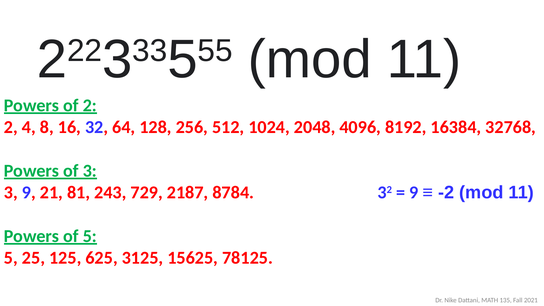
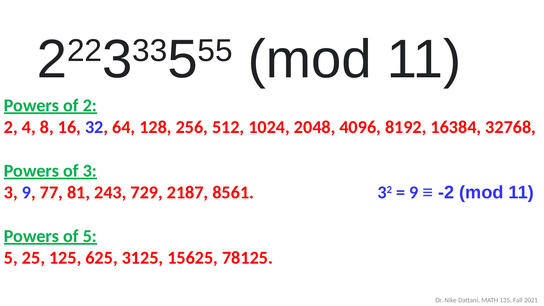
21: 21 -> 77 (51, 192)
8784: 8784 -> 8561 (233, 192)
